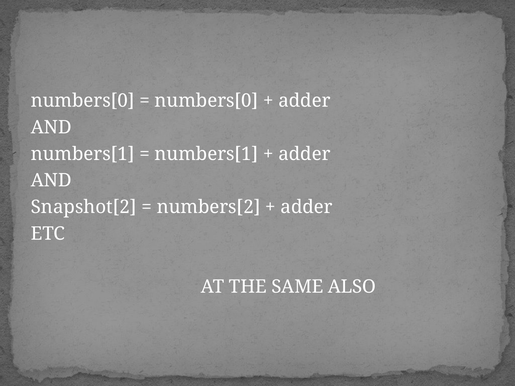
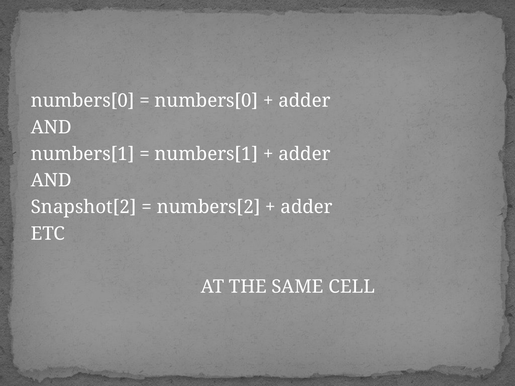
ALSO: ALSO -> CELL (352, 287)
